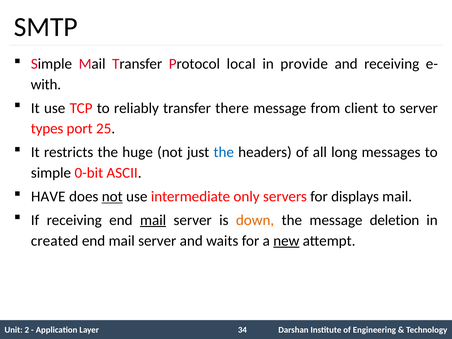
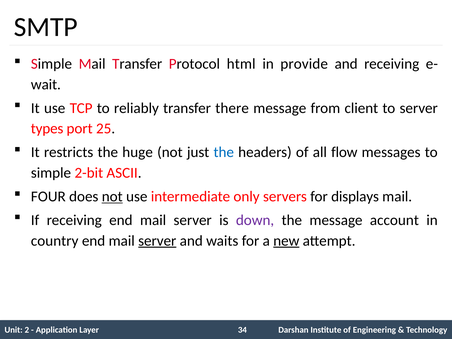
local: local -> html (241, 64)
with: with -> wait (46, 84)
long: long -> flow (344, 152)
0-bit: 0-bit -> 2-bit (89, 173)
HAVE: HAVE -> FOUR (48, 197)
mail underline: present -> none (153, 220)
down colour: orange -> purple (255, 220)
deletion: deletion -> account (394, 220)
created: created -> country (55, 241)
server underline: none -> present (157, 241)
